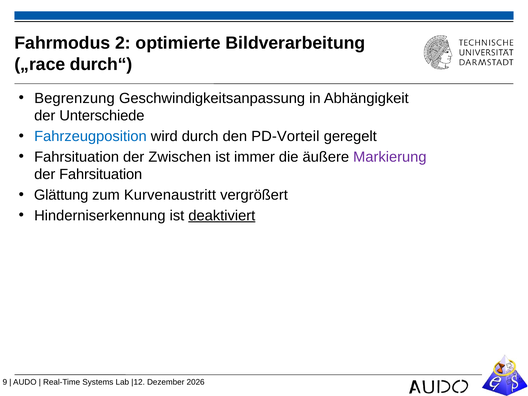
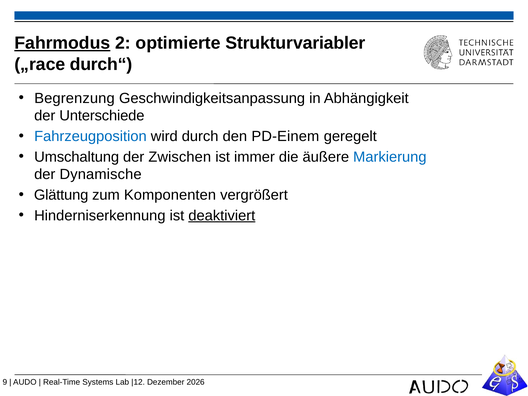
Fahrmodus underline: none -> present (62, 43)
Bildverarbeitung: Bildverarbeitung -> Strukturvariabler (295, 43)
PD-Vorteil: PD-Vorteil -> PD-Einem (285, 136)
Fahrsituation: Fahrsituation -> Umschaltung (77, 157)
Markierung colour: purple -> blue (390, 157)
der Fahrsituation: Fahrsituation -> Dynamische (101, 174)
Kurvenaustritt: Kurvenaustritt -> Komponenten (170, 195)
